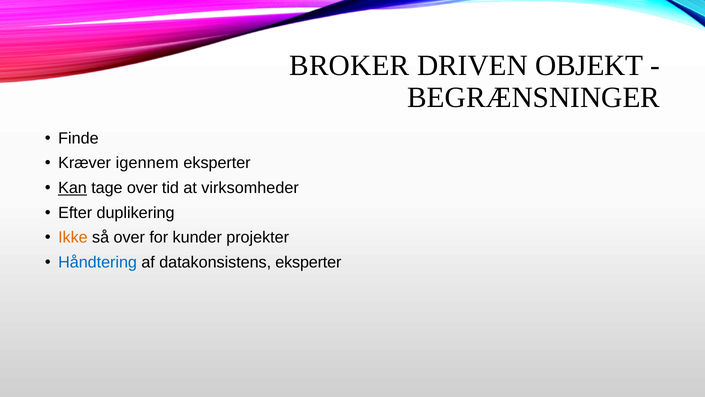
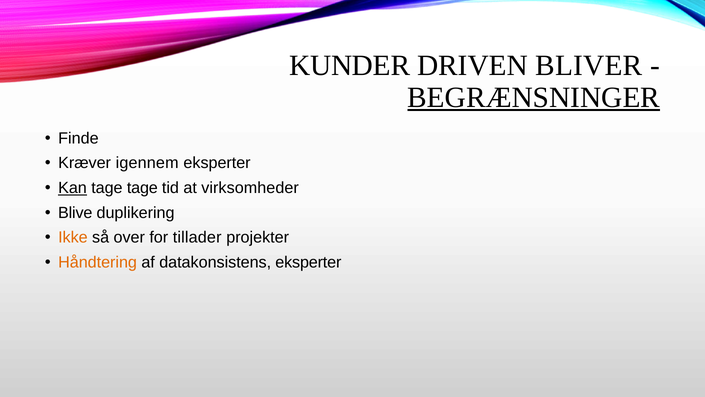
BROKER: BROKER -> KUNDER (350, 66)
OBJEKT: OBJEKT -> BLIVER (589, 66)
BEGRÆNSNINGER underline: none -> present (534, 97)
tage over: over -> tage (142, 188)
Efter: Efter -> Blive (75, 213)
kunder: kunder -> tillader (197, 237)
Håndtering colour: blue -> orange (98, 262)
